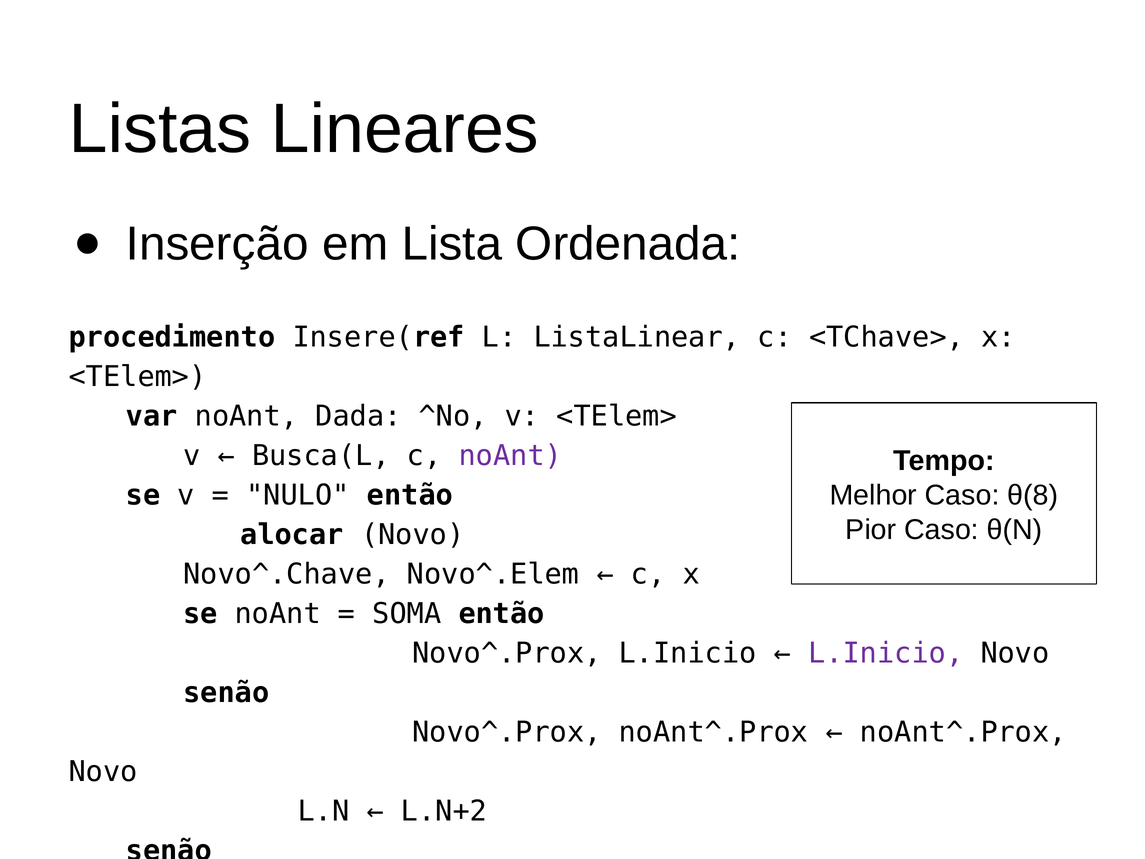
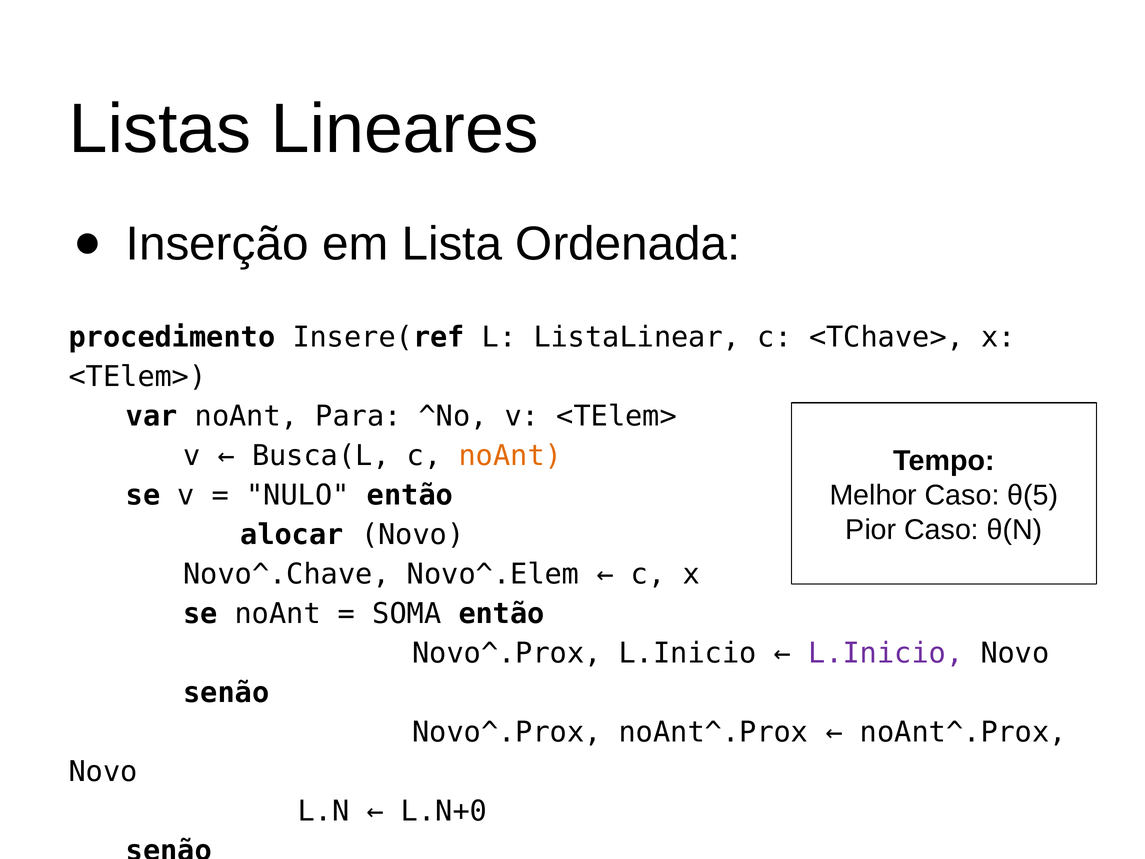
Dada: Dada -> Para (358, 416)
noAnt colour: purple -> orange (510, 456)
θ(8: θ(8 -> θ(5 (1033, 495)
L.N+2: L.N+2 -> L.N+0 (444, 811)
